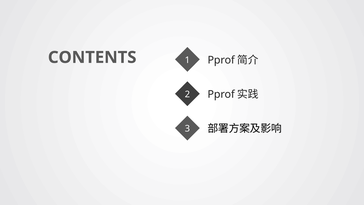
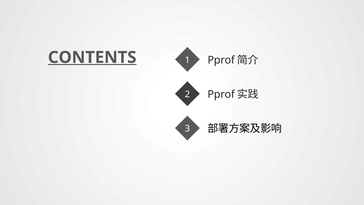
CONTENTS underline: none -> present (92, 57)
